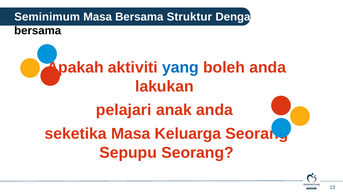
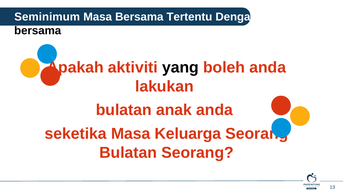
Struktur: Struktur -> Tertentu (189, 17)
yang colour: blue -> black (180, 68)
pelajari: pelajari -> bulatan (124, 110)
Sepupu: Sepupu -> Bulatan (128, 153)
